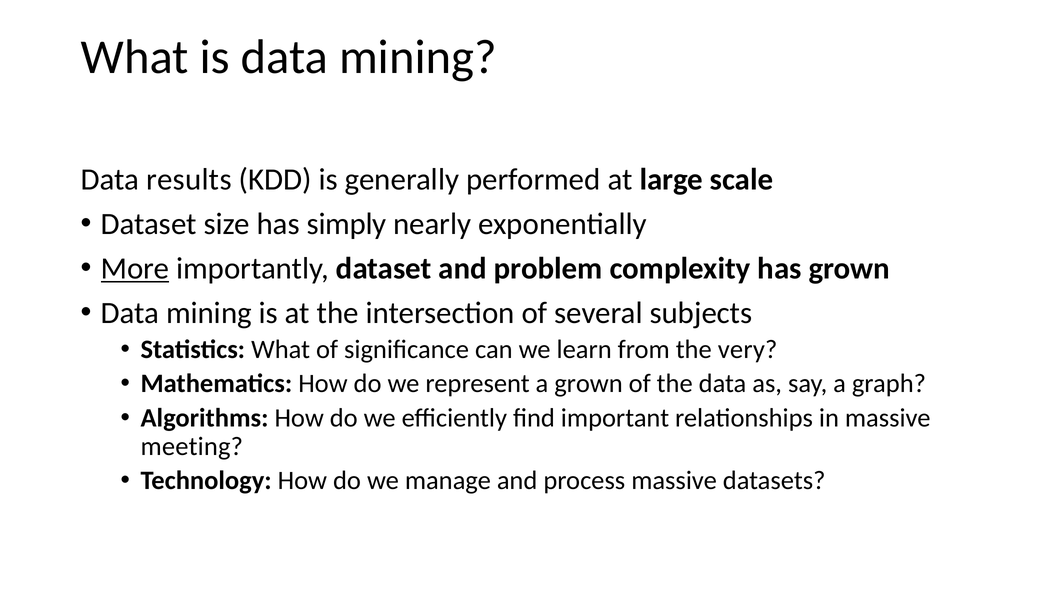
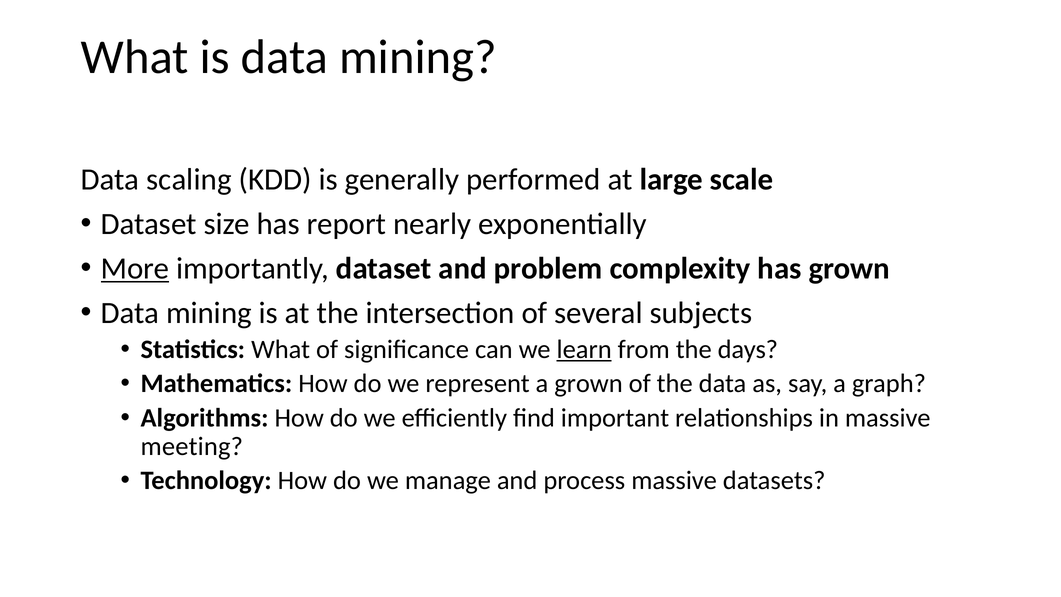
results: results -> scaling (189, 179)
simply: simply -> report (346, 224)
learn underline: none -> present (584, 349)
very: very -> days (748, 349)
